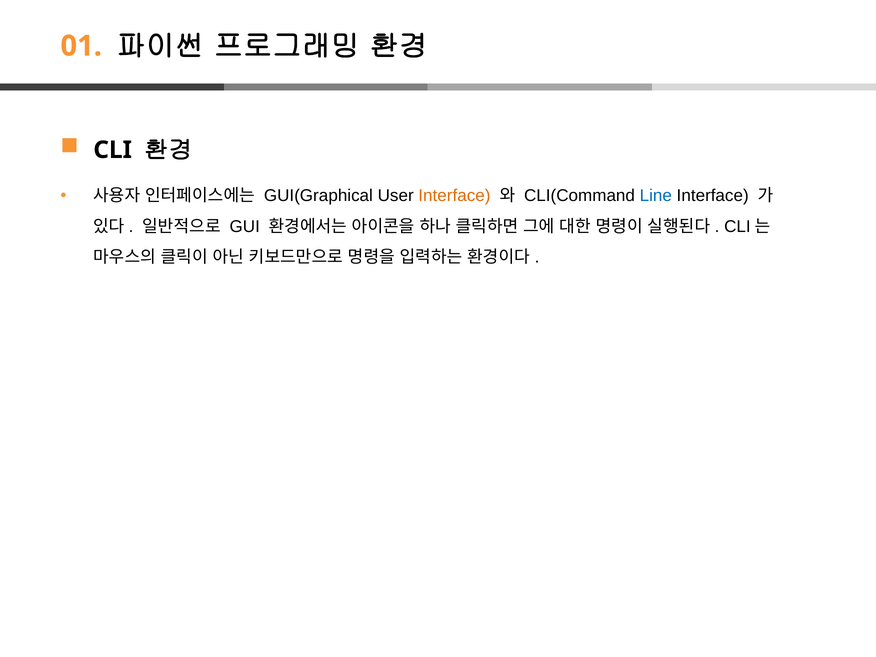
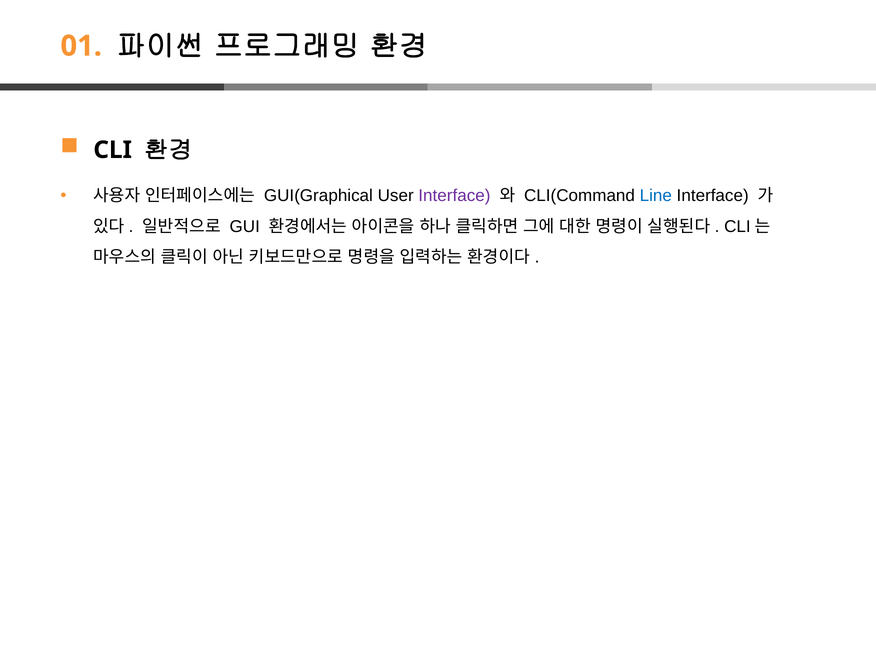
Interface colour: orange -> purple (454, 196)
